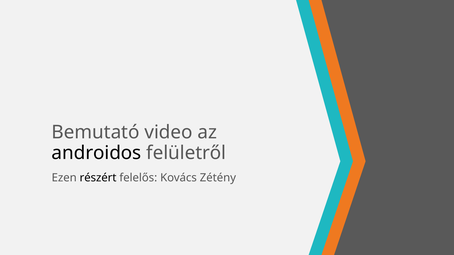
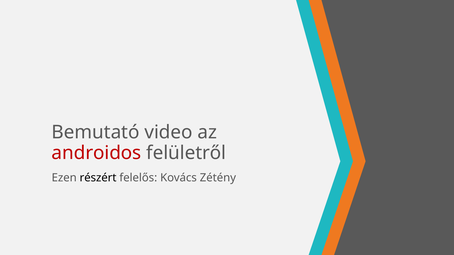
androidos colour: black -> red (97, 153)
